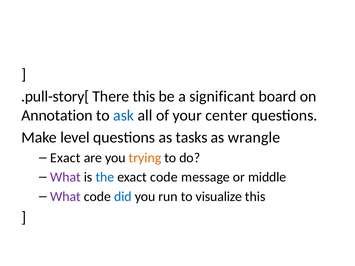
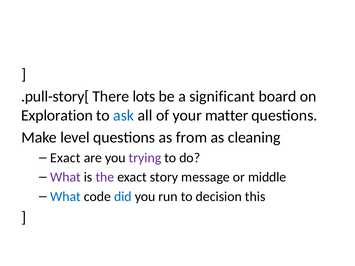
There this: this -> lots (144, 97)
Annotation: Annotation -> Exploration (57, 116)
center: center -> matter (227, 116)
tasks: tasks -> from (192, 138)
wrangle: wrangle -> cleaning (254, 138)
trying colour: orange -> purple (145, 158)
the colour: blue -> purple (105, 177)
exact code: code -> story (164, 177)
What colour: purple -> blue (65, 197)
visualize: visualize -> decision (219, 197)
